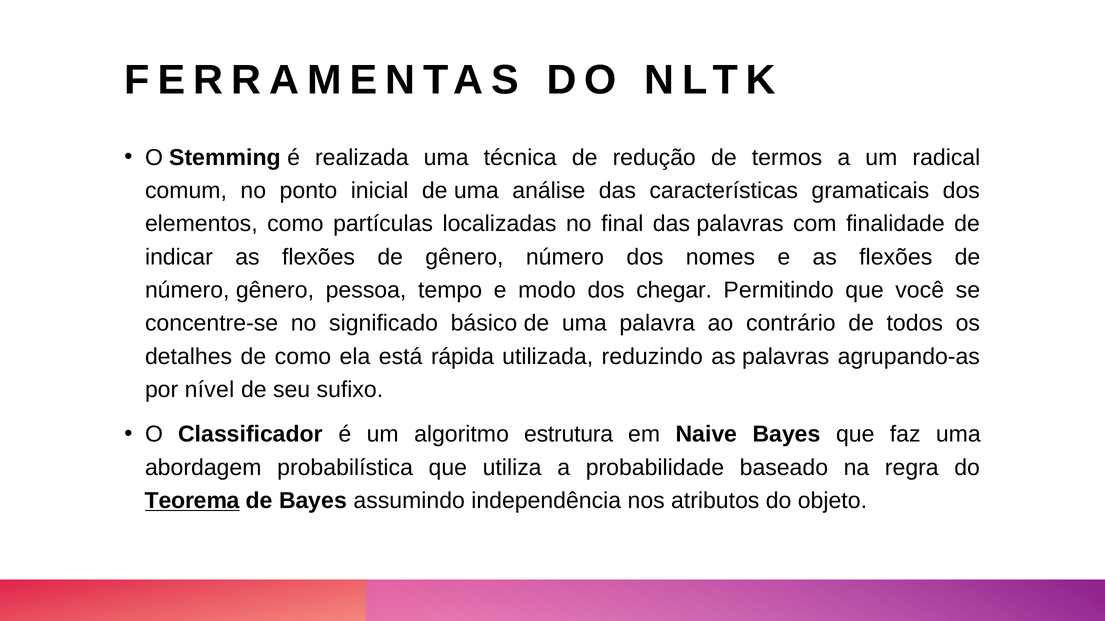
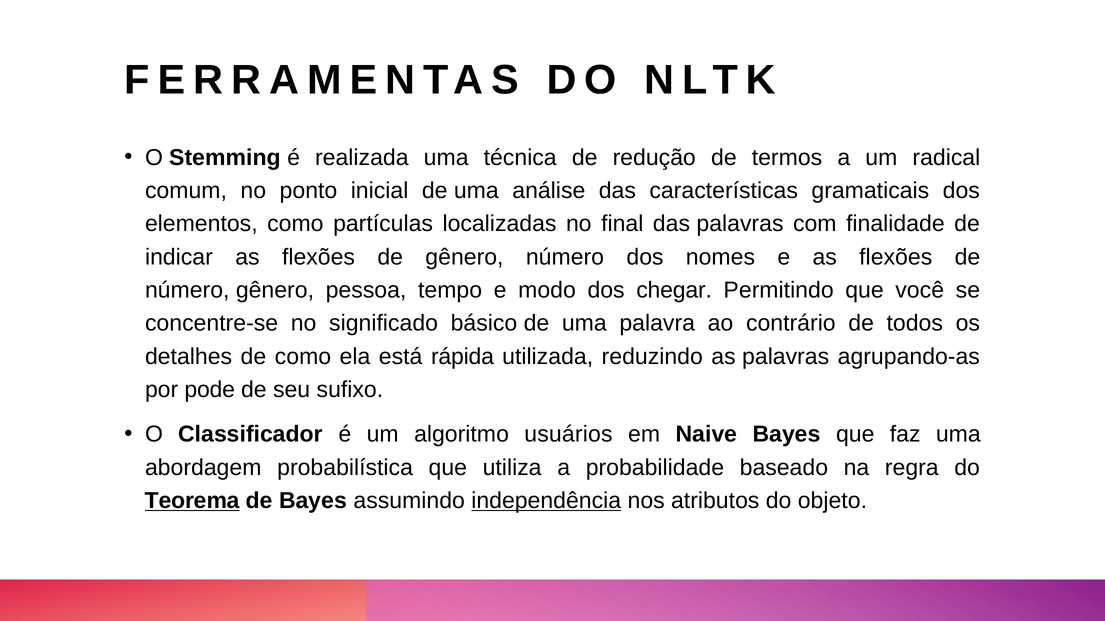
nível: nível -> pode (210, 390)
estrutura: estrutura -> usuários (568, 435)
independência underline: none -> present (546, 501)
